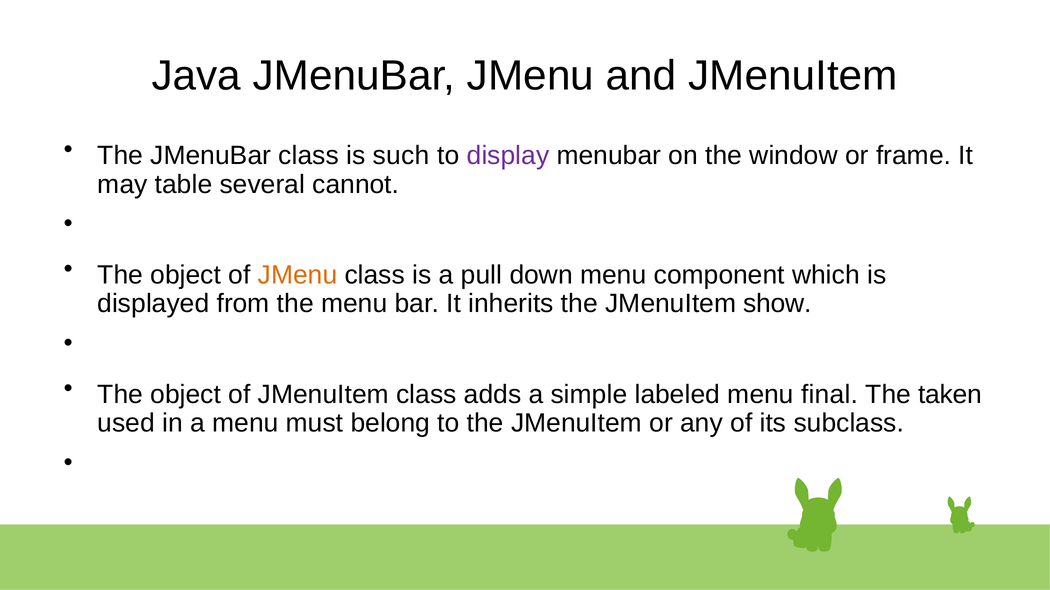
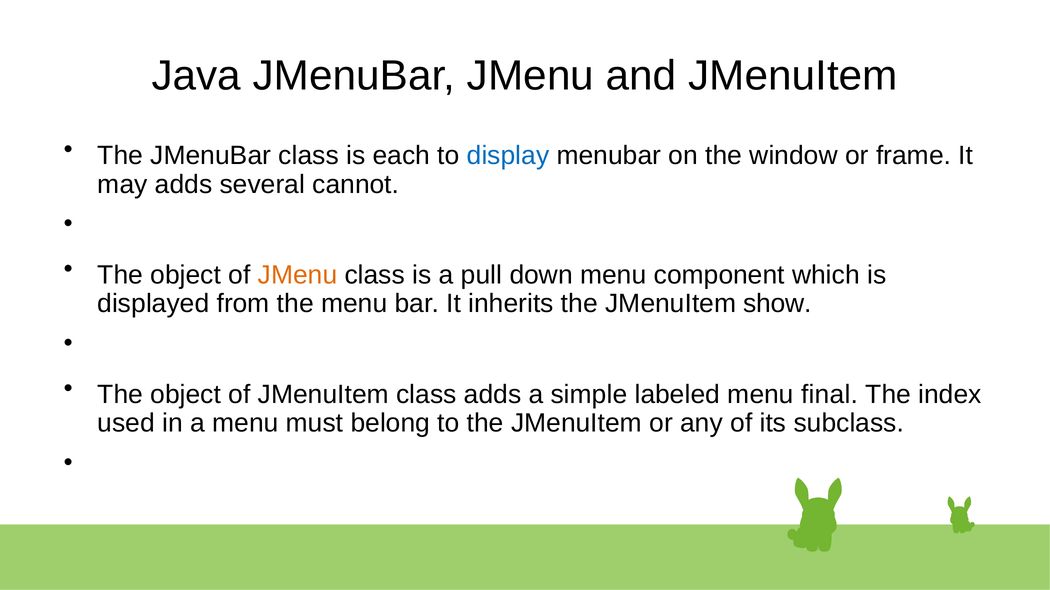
such: such -> each (401, 156)
display colour: purple -> blue (508, 156)
may table: table -> adds (184, 184)
taken: taken -> index (950, 395)
